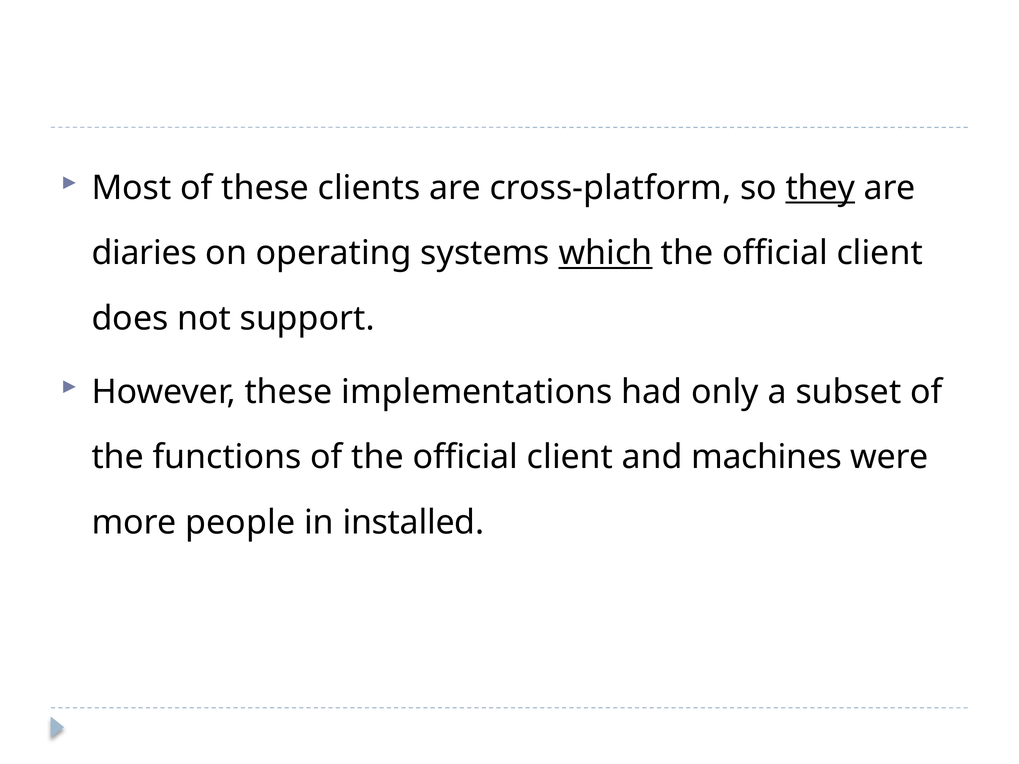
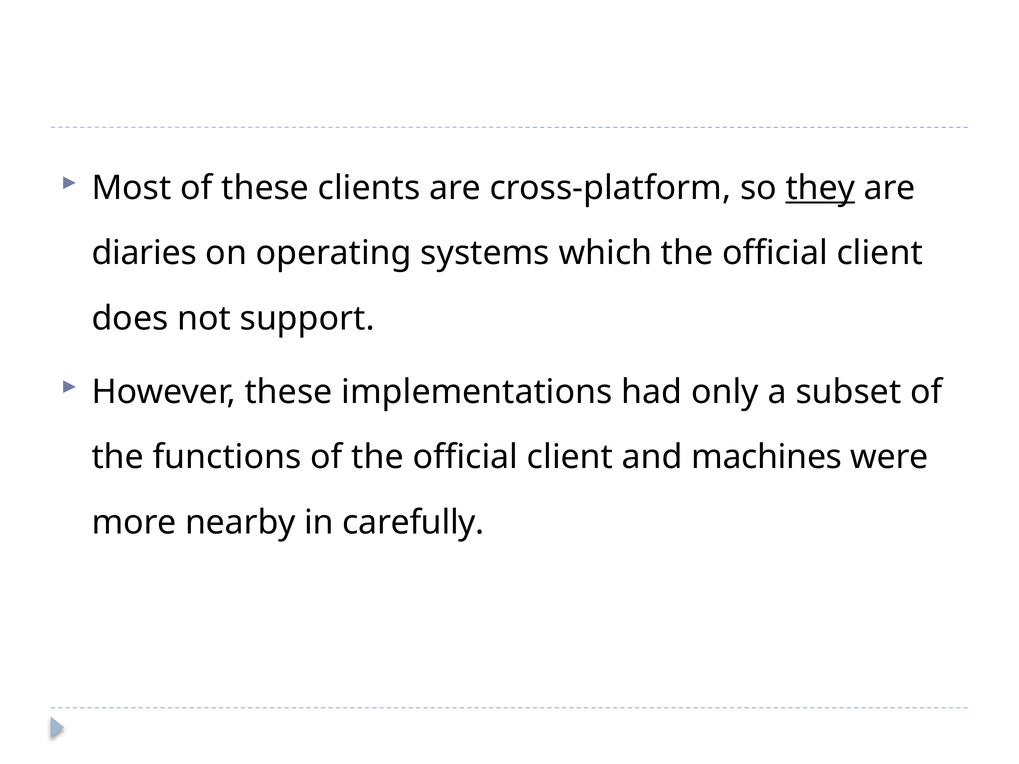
which underline: present -> none (605, 253)
people: people -> nearby (240, 523)
installed: installed -> carefully (413, 523)
